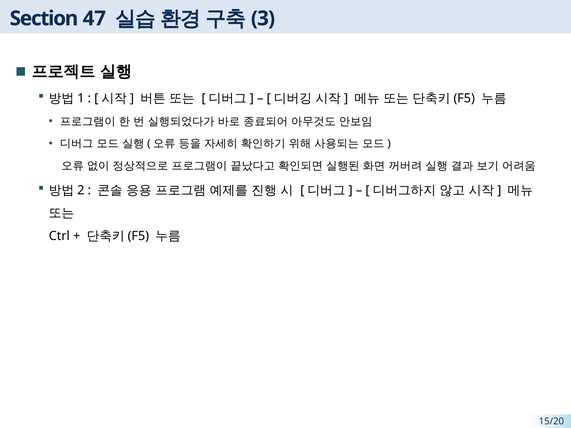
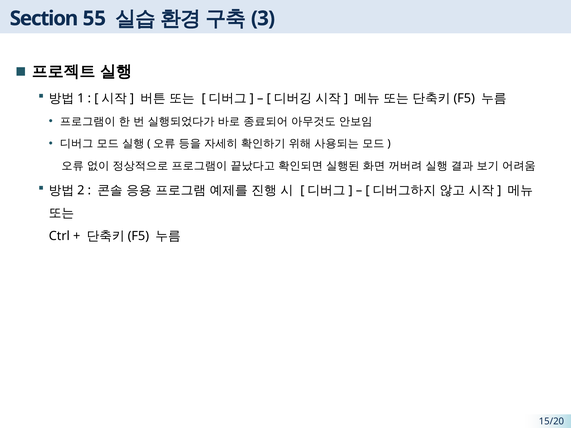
47: 47 -> 55 (94, 18)
